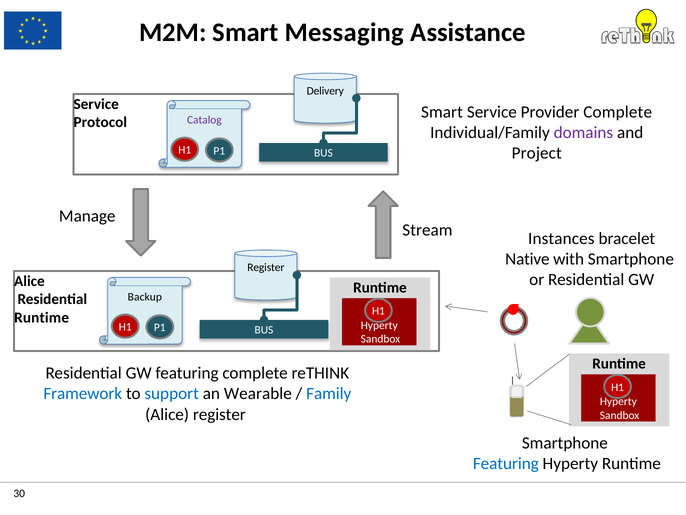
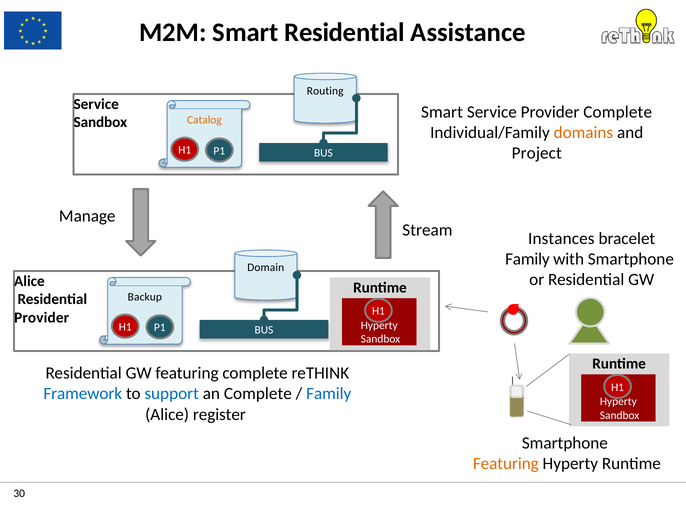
Smart Messaging: Messaging -> Residential (345, 32)
Delivery: Delivery -> Routing (325, 91)
Catalog colour: purple -> orange (204, 120)
Protocol: Protocol -> Sandbox (100, 122)
domains colour: purple -> orange (583, 132)
Native: Native -> Family (527, 259)
Register: Register -> Domain (266, 267)
Runtime: Runtime -> Provider (42, 317)
an Wearable: Wearable -> Complete (258, 393)
Featuring colour: blue -> orange (506, 463)
